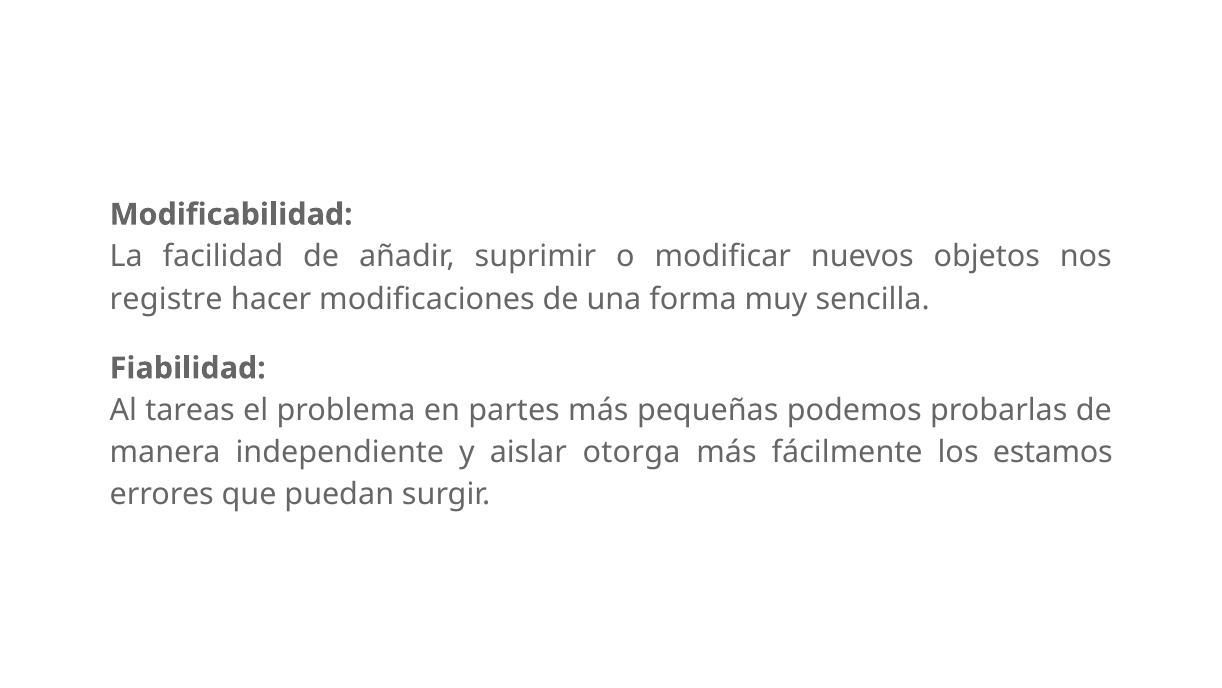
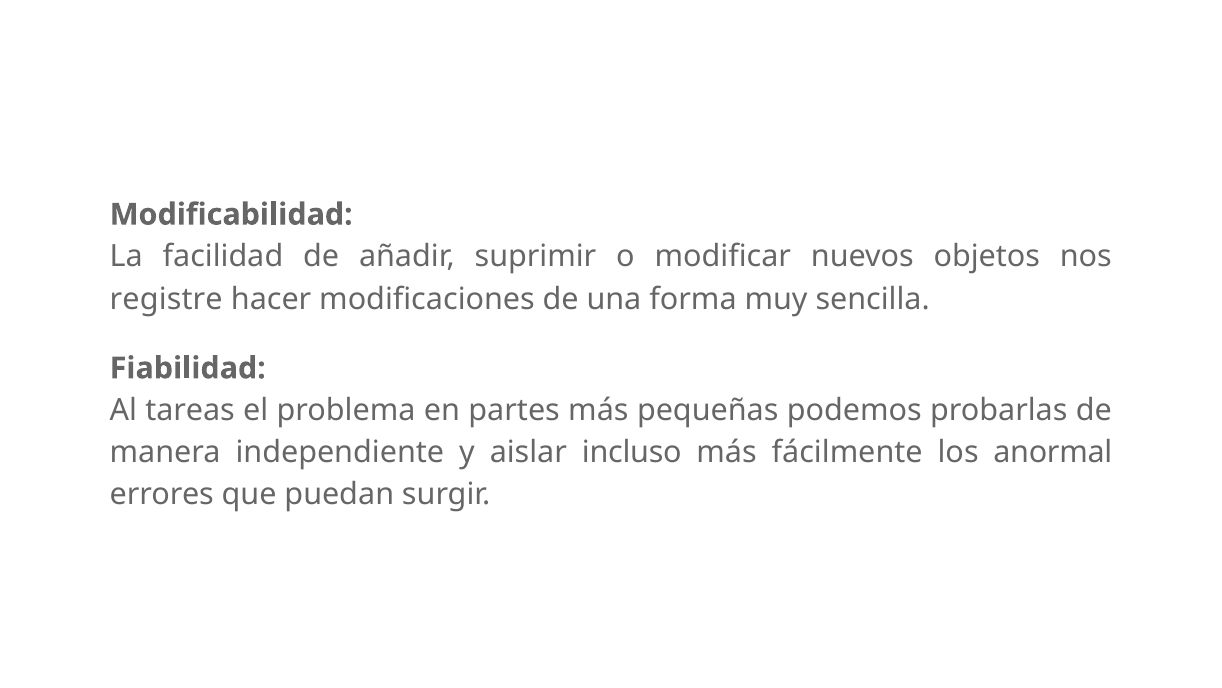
otorga: otorga -> incluso (632, 452)
estamos: estamos -> anormal (1053, 452)
